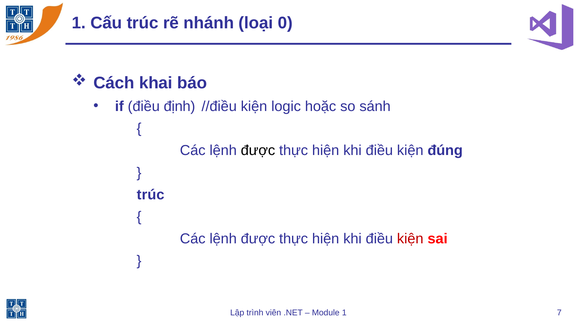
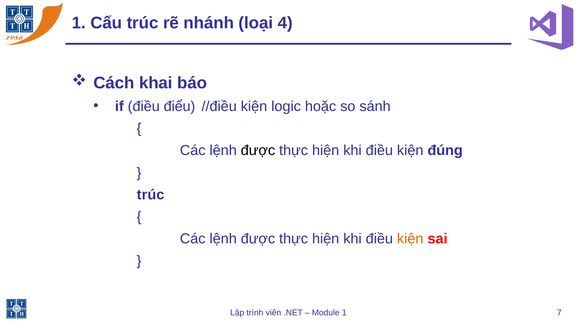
0: 0 -> 4 (285, 23)
định: định -> điểu (179, 107)
kiện colour: red -> orange (410, 239)
